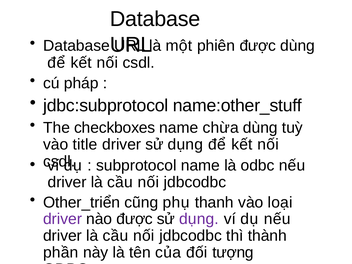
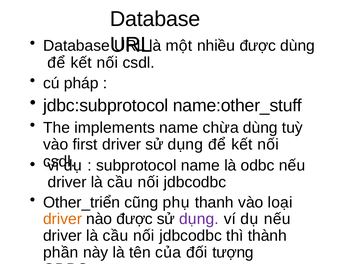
phiên: phiên -> nhiều (216, 46)
checkboxes: checkboxes -> implements (115, 128)
title: title -> first (85, 145)
driver colour: purple -> orange (63, 219)
